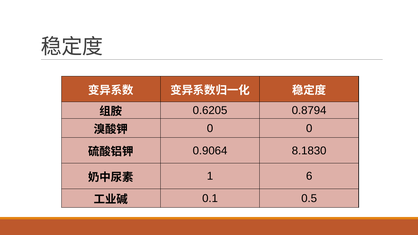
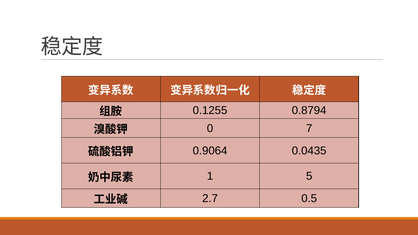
0.6205: 0.6205 -> 0.1255 (210, 110)
0 0: 0 -> 7 (309, 128)
8.1830: 8.1830 -> 0.0435 (309, 151)
6: 6 -> 5 (309, 176)
0.1: 0.1 -> 2.7 (210, 199)
